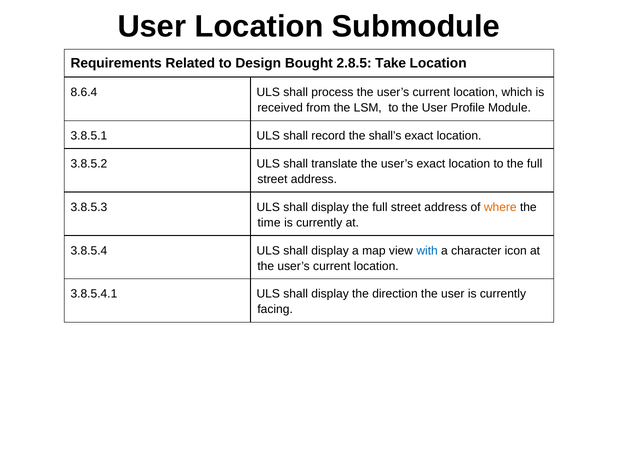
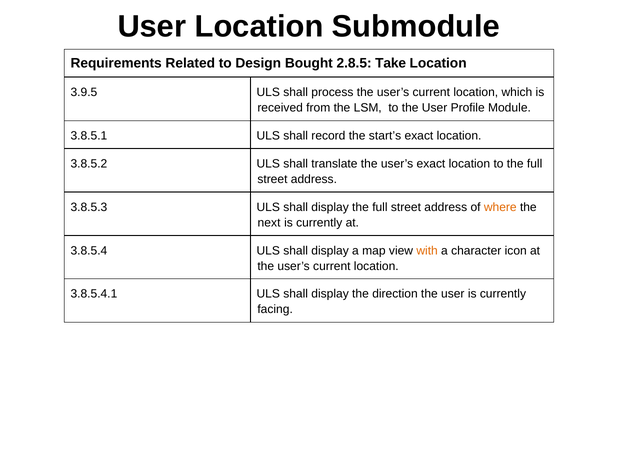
8.6.4: 8.6.4 -> 3.9.5 (84, 92)
shall’s: shall’s -> start’s (385, 136)
time: time -> next (269, 222)
with colour: blue -> orange (427, 250)
